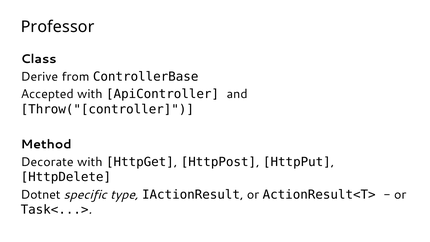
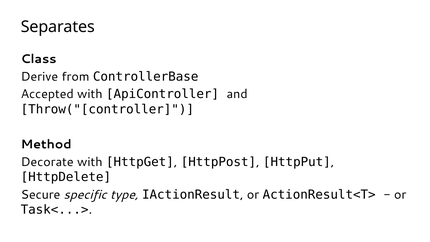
Professor: Professor -> Separates (58, 27)
Dotnet: Dotnet -> Secure (41, 195)
